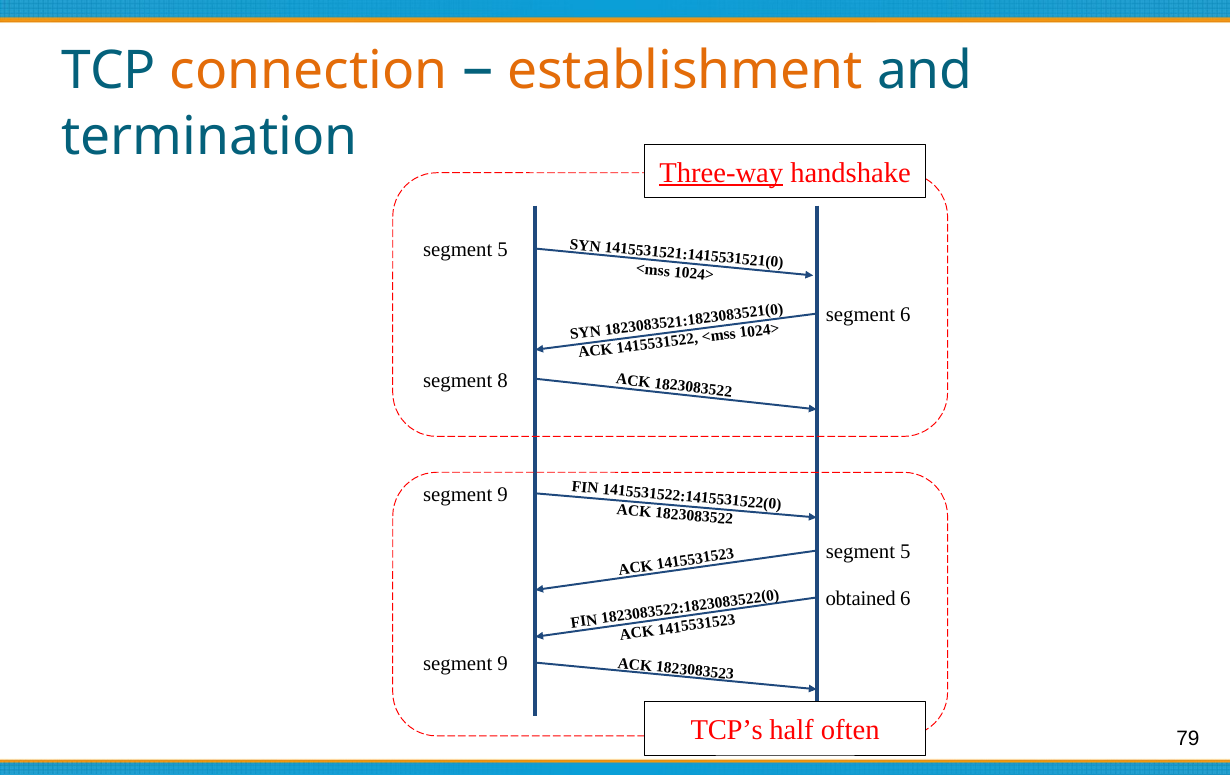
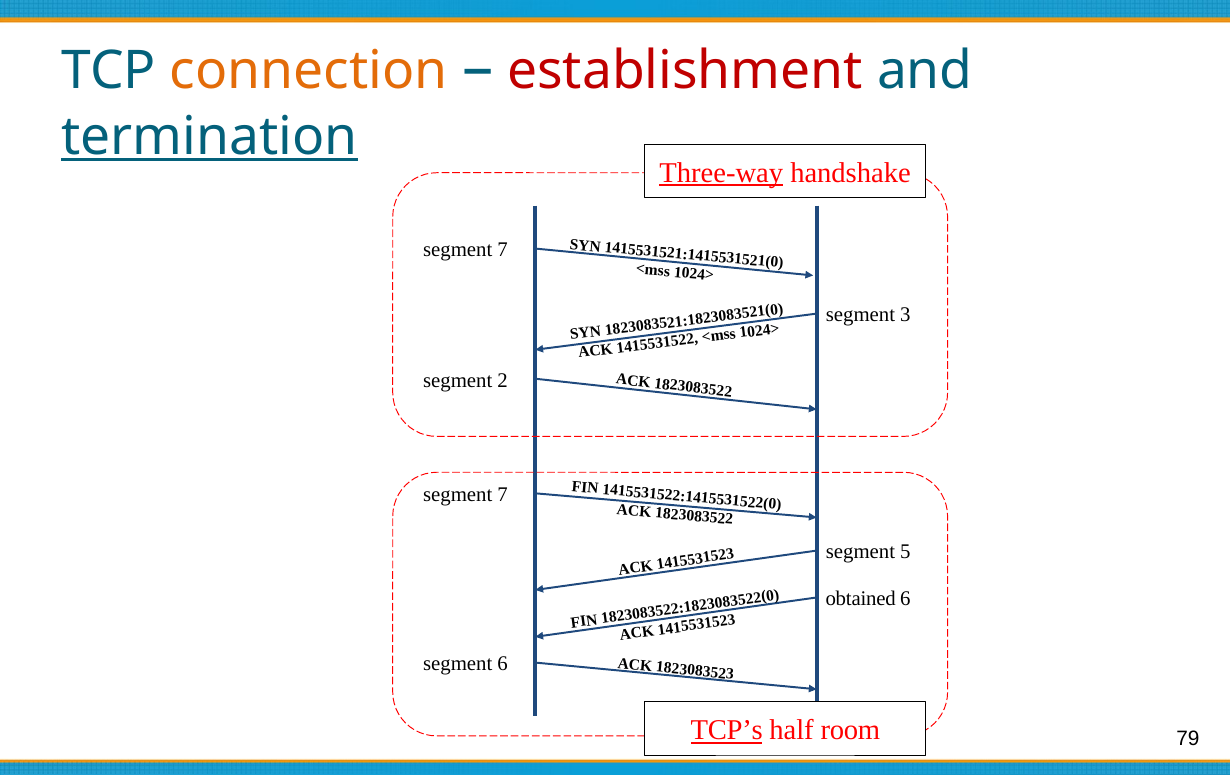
establishment colour: orange -> red (685, 71)
termination underline: none -> present (210, 137)
5: 5 -> 7 (503, 250)
segment 6: 6 -> 3 (905, 315)
8: 8 -> 2 (503, 380)
9: 9 -> 7 (503, 495)
9: 9 -> 6 (503, 664)
TCP’s underline: none -> present (727, 730)
often: often -> room (850, 730)
